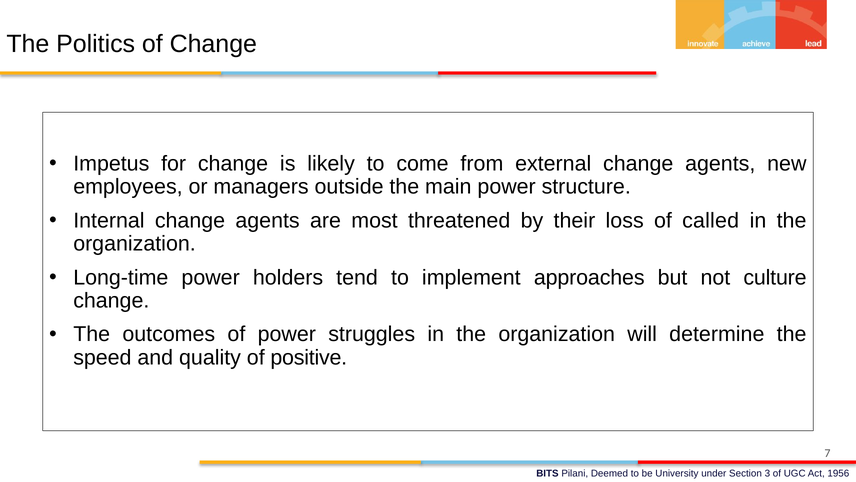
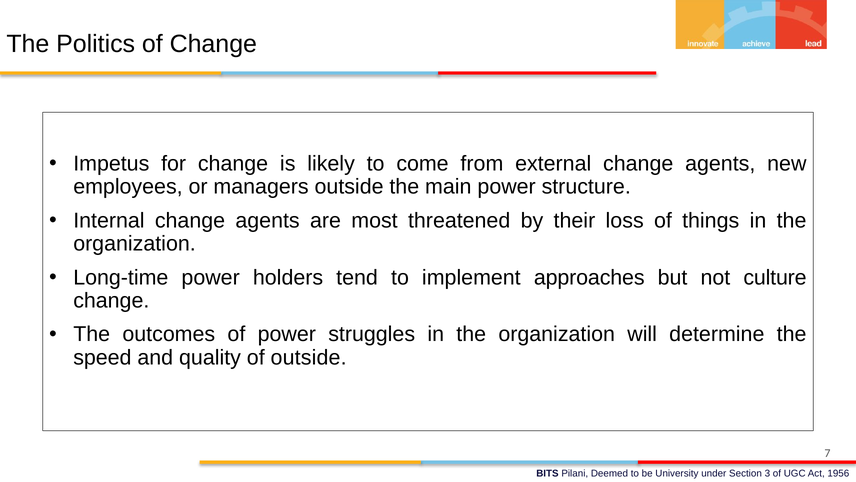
called: called -> things (711, 220)
of positive: positive -> outside (309, 357)
